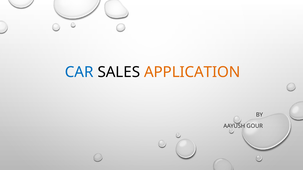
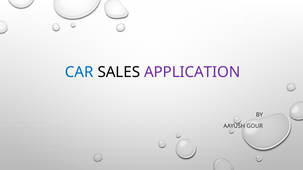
APPLICATION colour: orange -> purple (192, 72)
